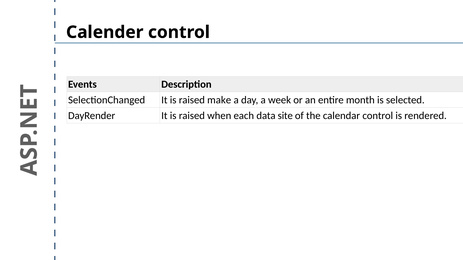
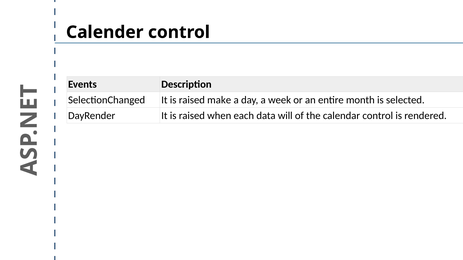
site: site -> will (285, 116)
